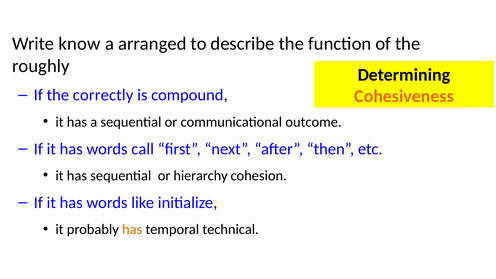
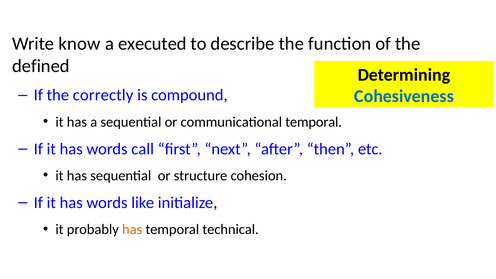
arranged: arranged -> executed (152, 44)
roughly: roughly -> defined (41, 66)
Cohesiveness colour: orange -> blue (404, 96)
communicational outcome: outcome -> temporal (314, 122)
hierarchy: hierarchy -> structure (201, 176)
